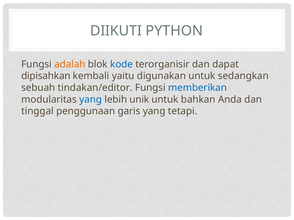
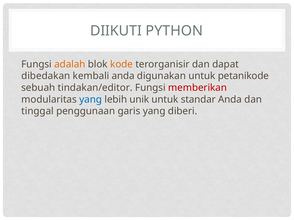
kode colour: blue -> orange (122, 64)
dipisahkan: dipisahkan -> dibedakan (46, 76)
kembali yaitu: yaitu -> anda (123, 76)
sedangkan: sedangkan -> petanikode (243, 76)
memberikan colour: blue -> red (198, 88)
bahkan: bahkan -> standar (198, 100)
tetapi: tetapi -> diberi (183, 111)
